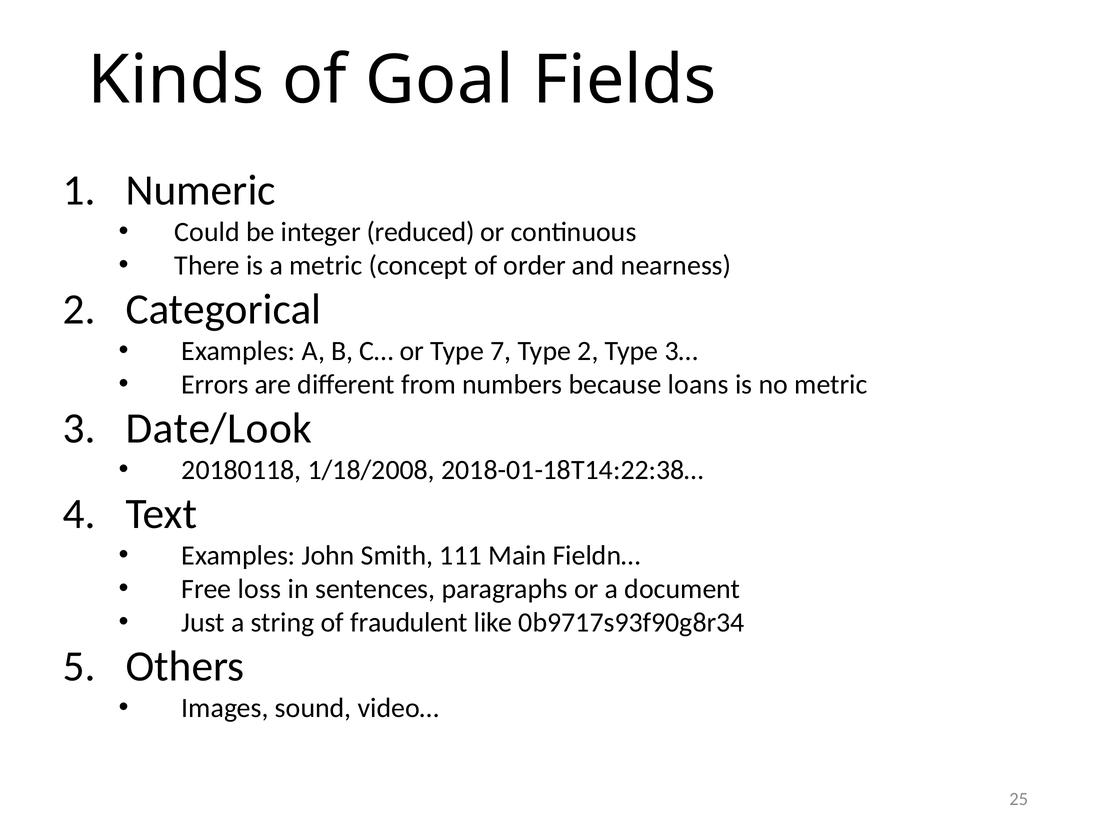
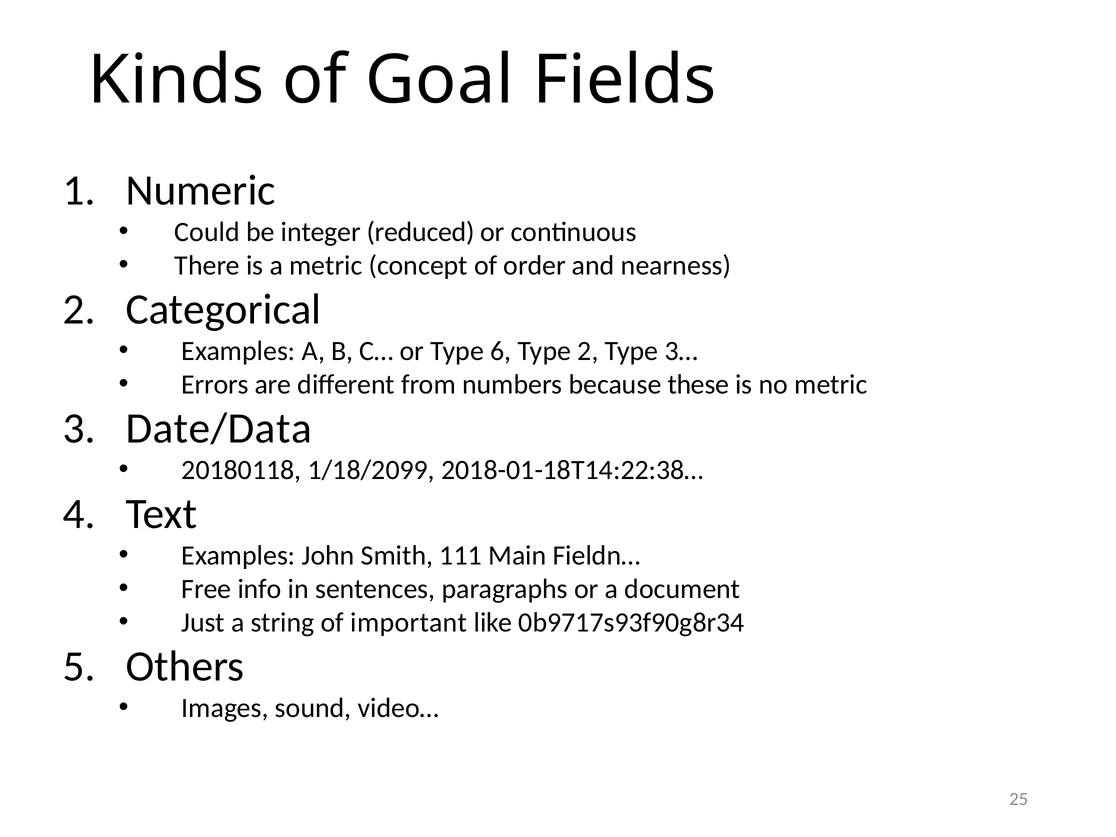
7: 7 -> 6 (501, 351)
loans: loans -> these (698, 385)
Date/Look: Date/Look -> Date/Data (219, 428)
1/18/2008: 1/18/2008 -> 1/18/2099 (371, 470)
loss: loss -> info (260, 589)
fraudulent: fraudulent -> important (409, 623)
